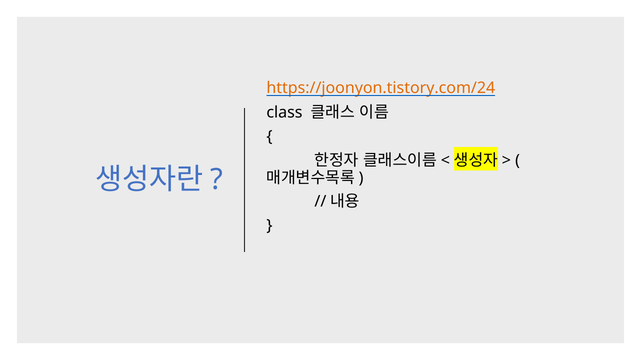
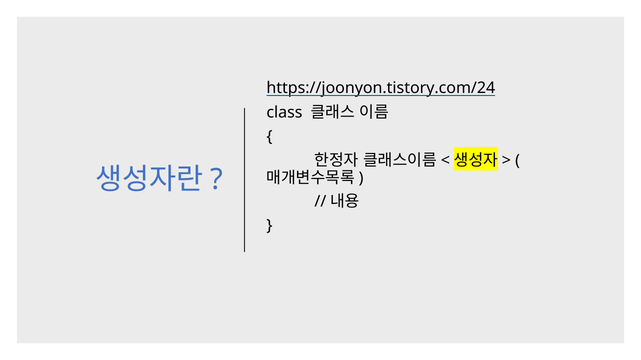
https://joonyon.tistory.com/24 colour: orange -> black (381, 88)
